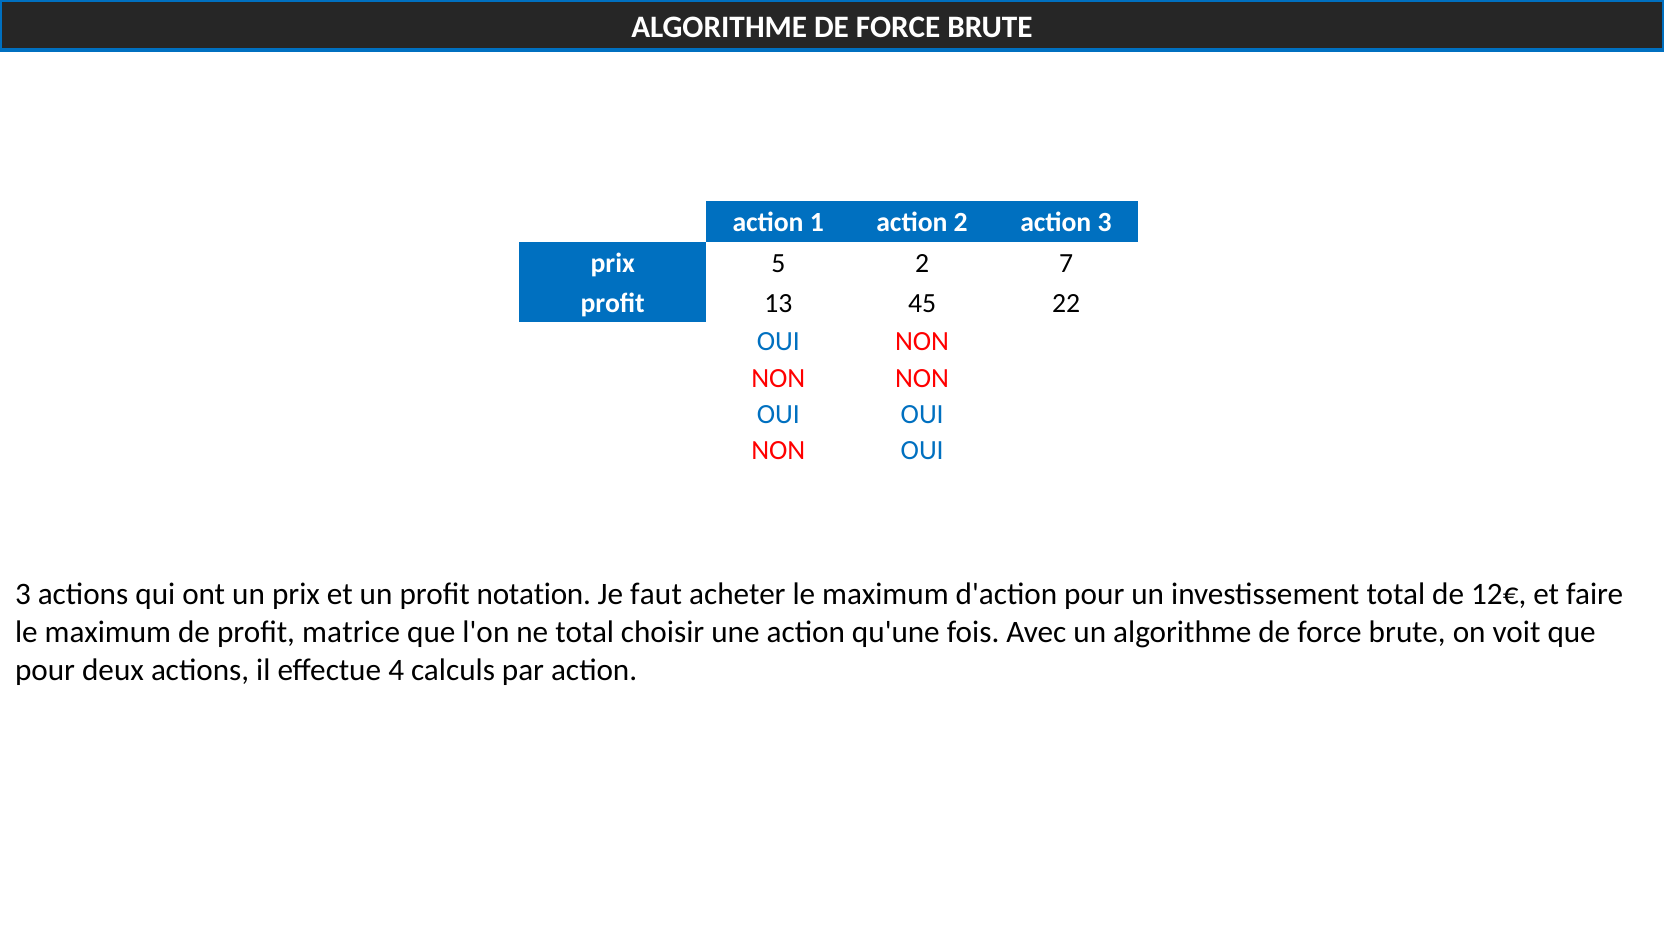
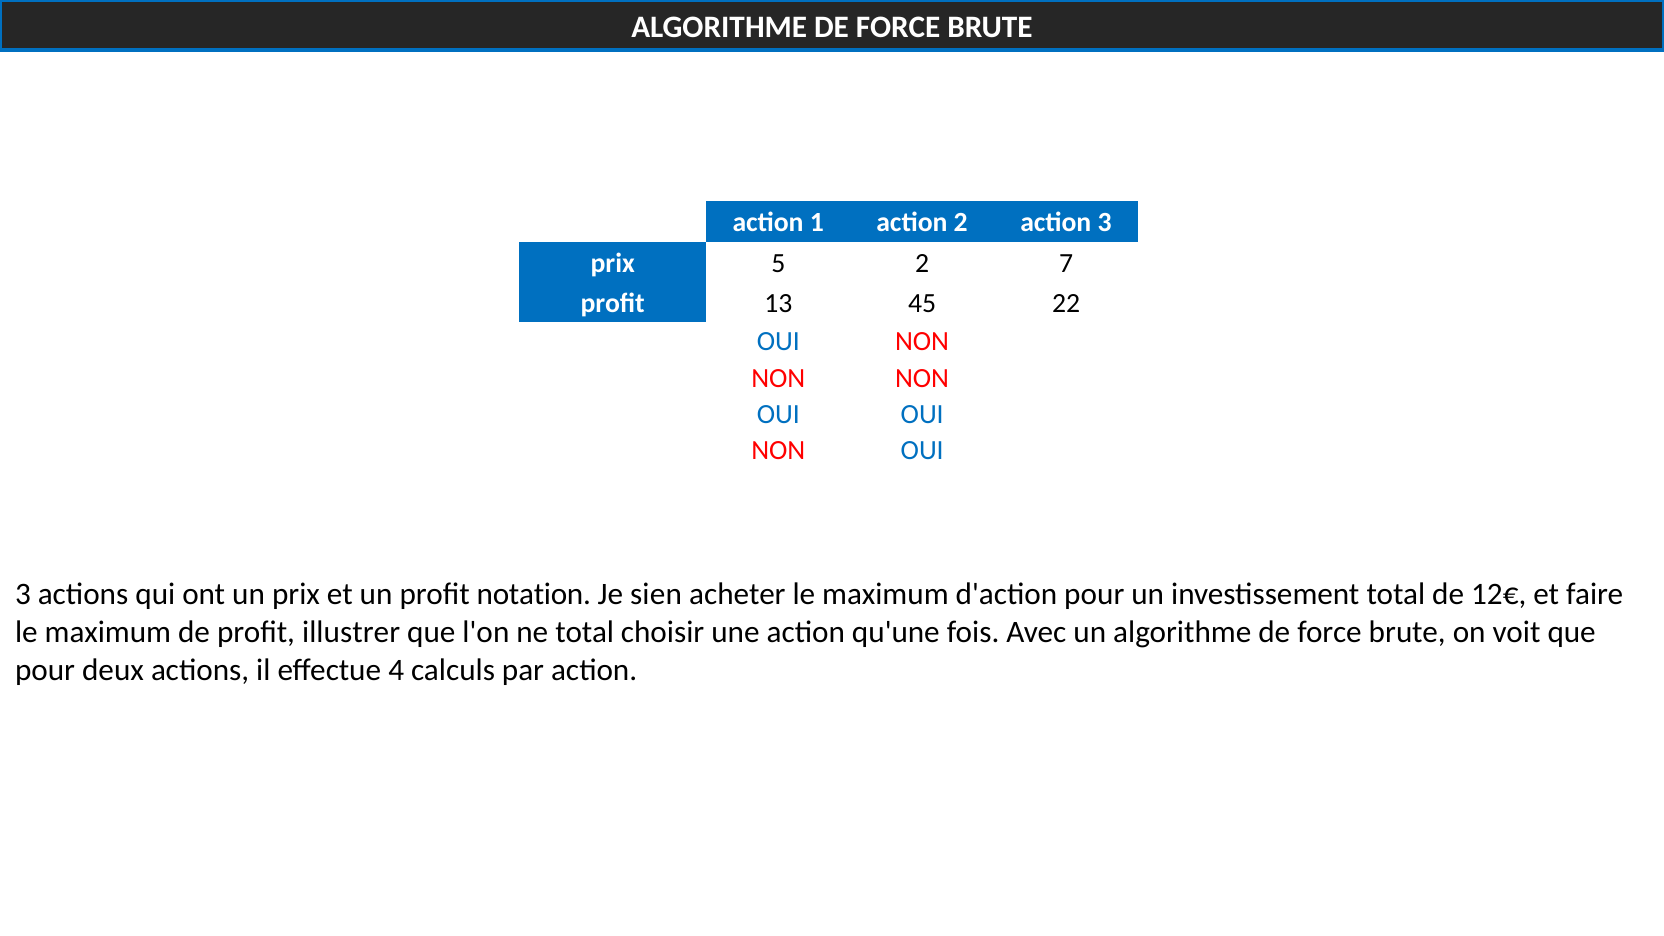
faut: faut -> sien (656, 594)
matrice: matrice -> illustrer (351, 632)
